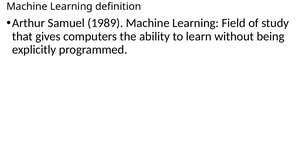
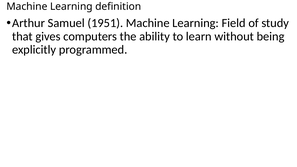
1989: 1989 -> 1951 (105, 23)
